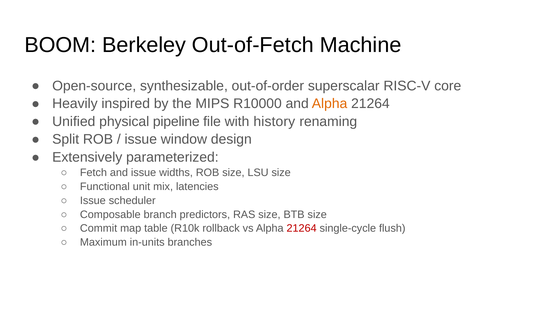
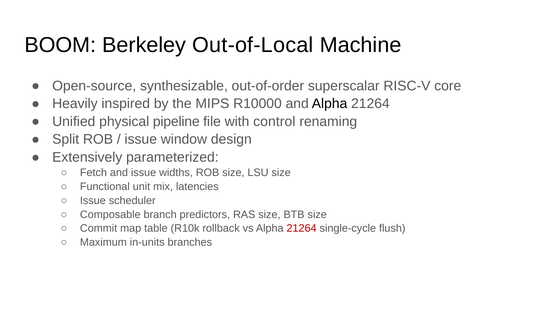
Out-of-Fetch: Out-of-Fetch -> Out-of-Local (253, 45)
Alpha colour: orange -> black (330, 104)
history: history -> control (274, 122)
